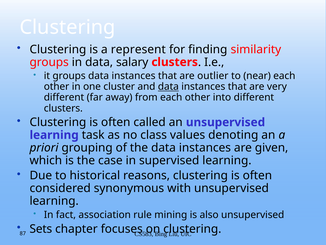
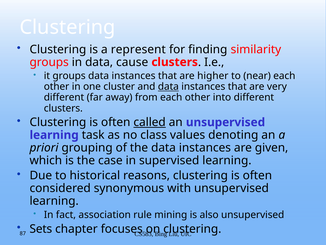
salary: salary -> cause (132, 62)
outlier: outlier -> higher (213, 76)
called underline: none -> present (150, 122)
